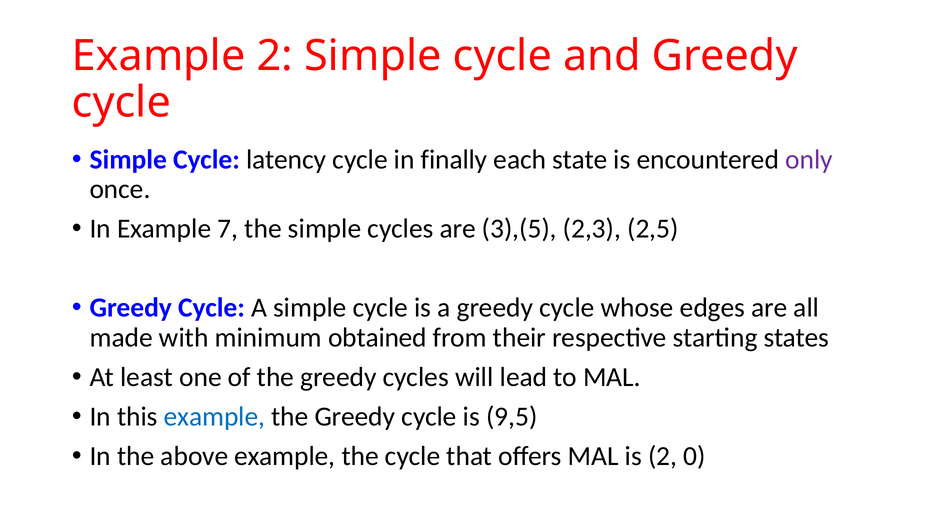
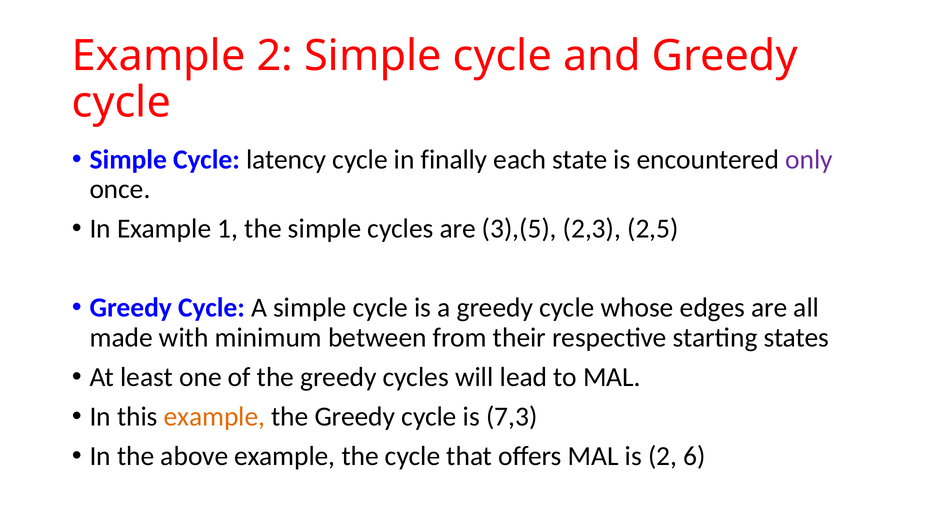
7: 7 -> 1 (228, 229)
obtained: obtained -> between (377, 337)
example colour: blue -> orange (214, 416)
9,5: 9,5 -> 7,3 (512, 416)
0: 0 -> 6 (695, 456)
